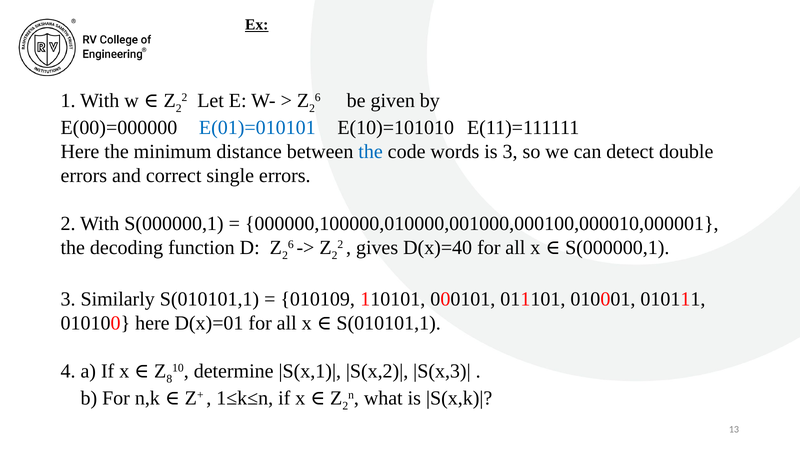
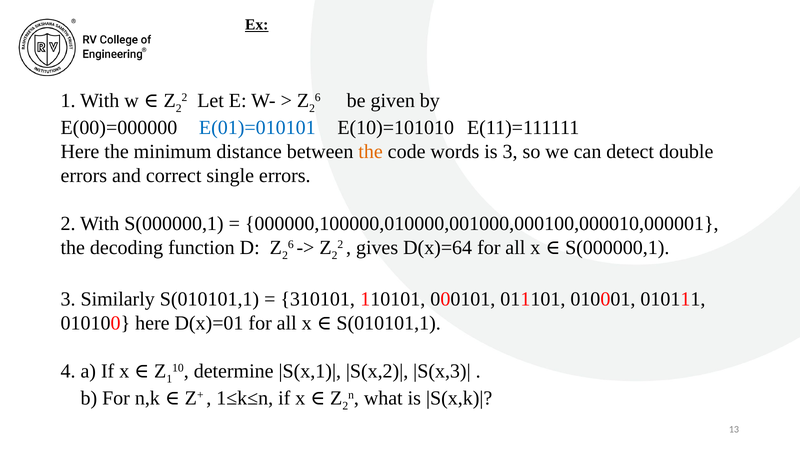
the colour: blue -> orange (371, 152)
D(x)=40: D(x)=40 -> D(x)=64 (438, 248)
010109: 010109 -> 310101 (318, 299)
8: 8 -> 1 (169, 379)
